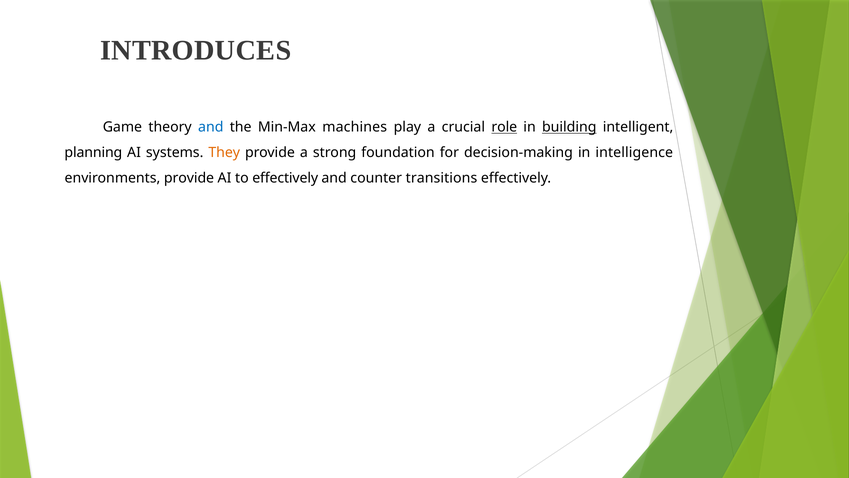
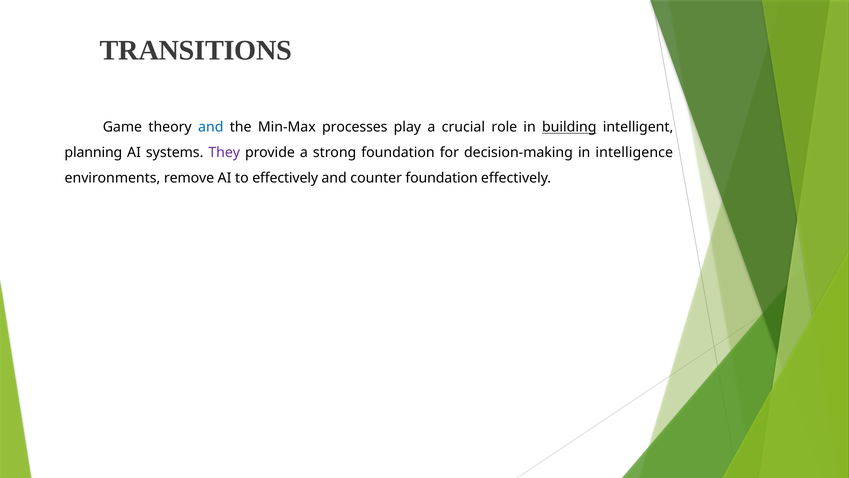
INTRODUCES: INTRODUCES -> TRANSITIONS (196, 50)
machines: machines -> processes (355, 127)
role underline: present -> none (504, 127)
They colour: orange -> purple (224, 152)
environments provide: provide -> remove (189, 178)
counter transitions: transitions -> foundation (442, 178)
